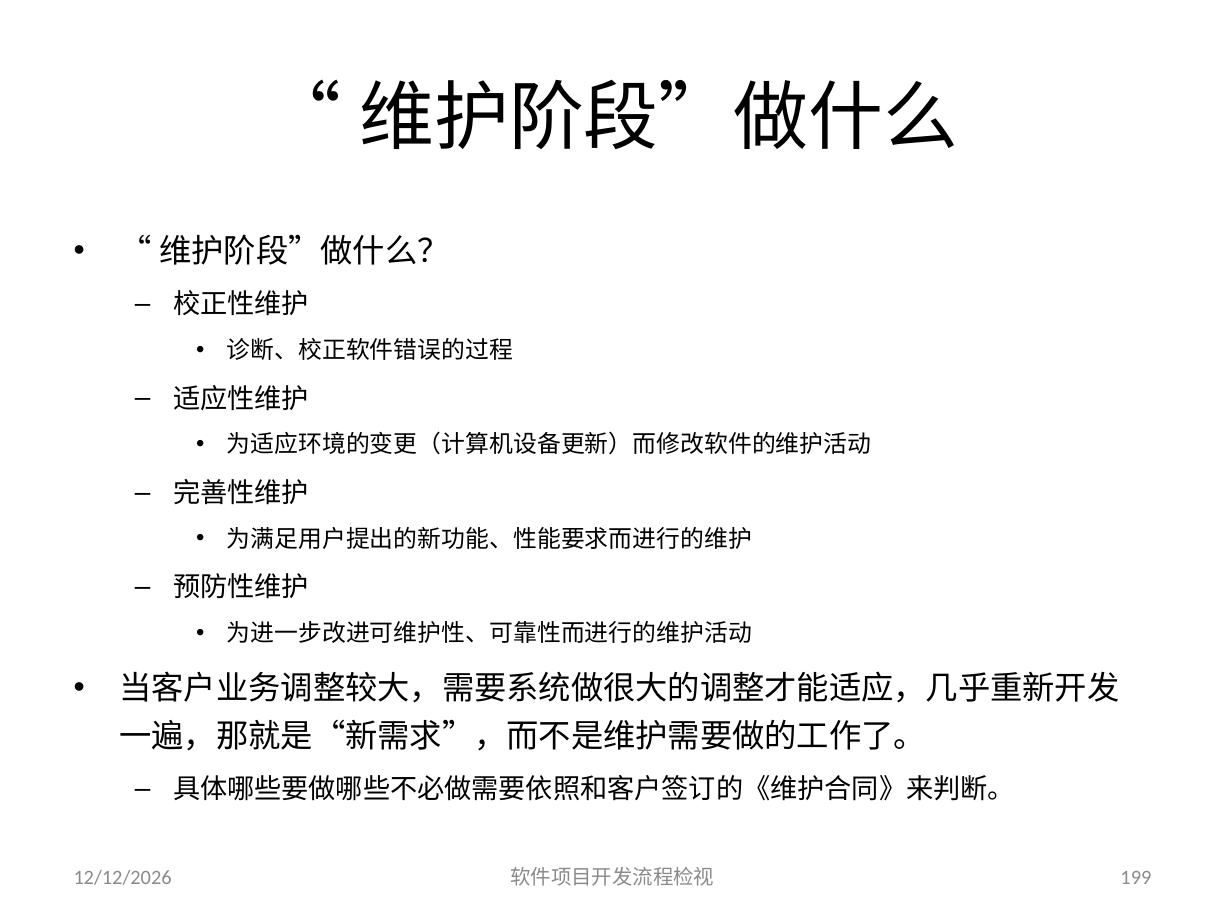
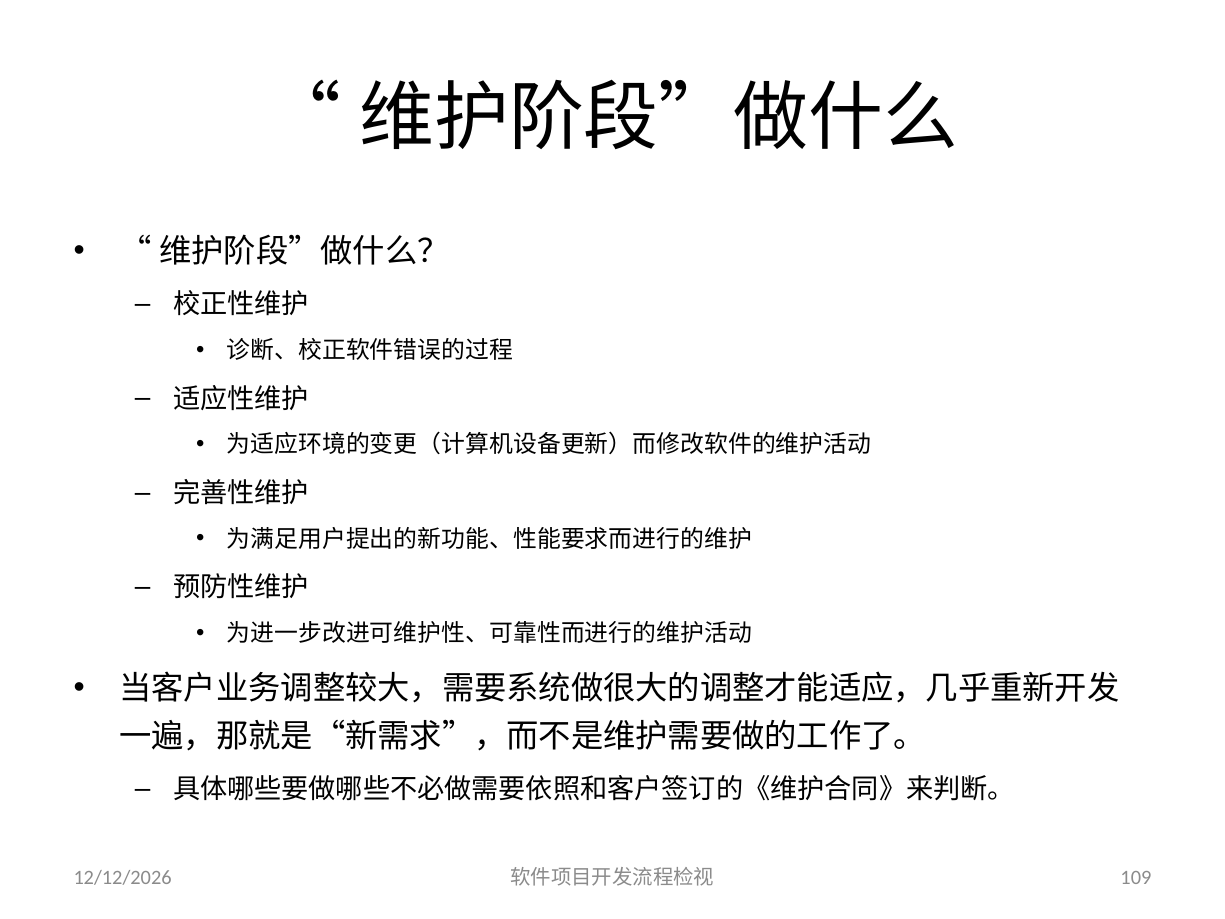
199: 199 -> 109 (1136, 877)
